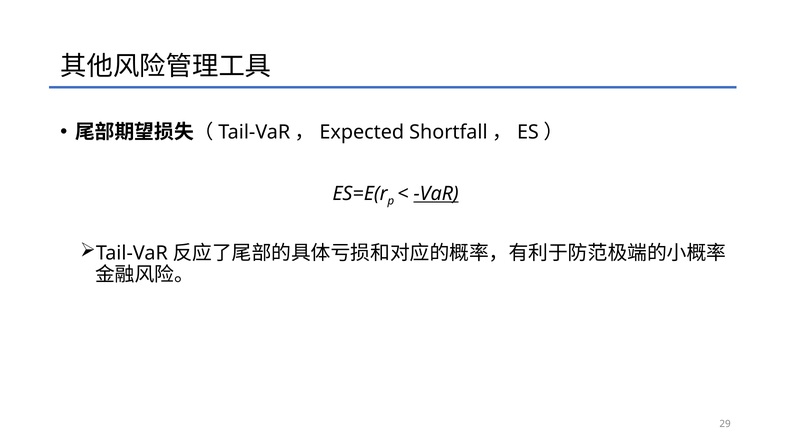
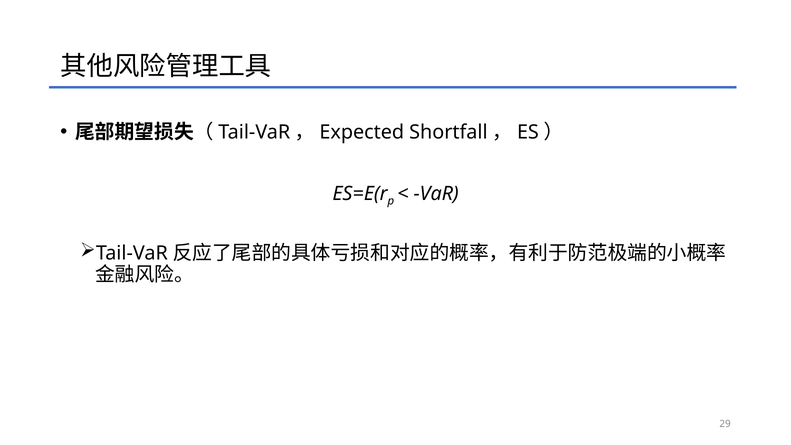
VaR underline: present -> none (436, 193)
